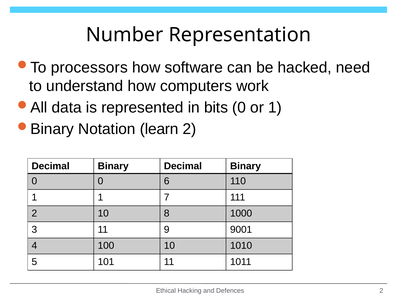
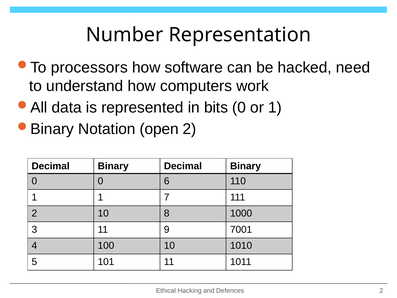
learn: learn -> open (159, 129)
9001: 9001 -> 7001 (241, 229)
